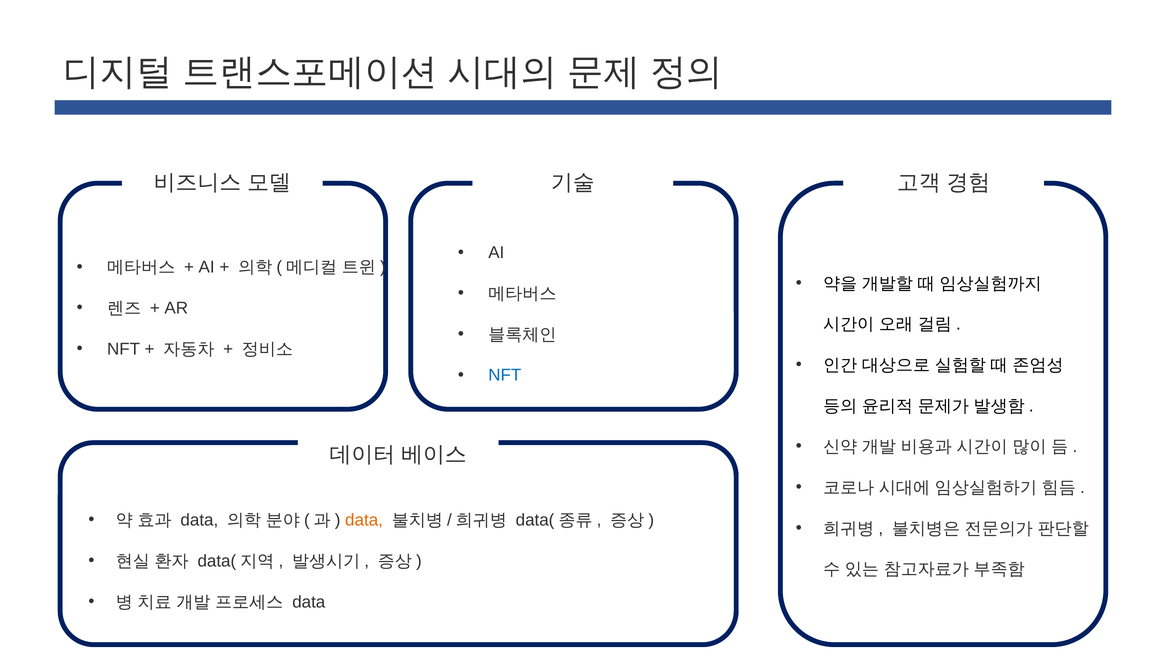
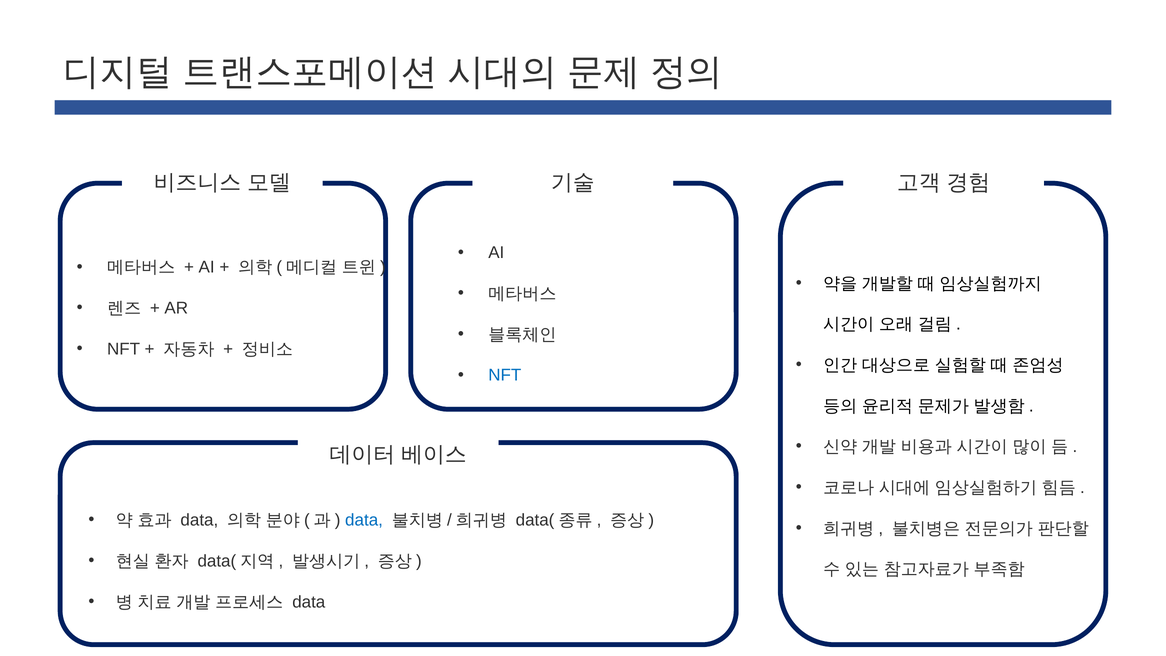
data colour: orange -> blue (364, 520)
